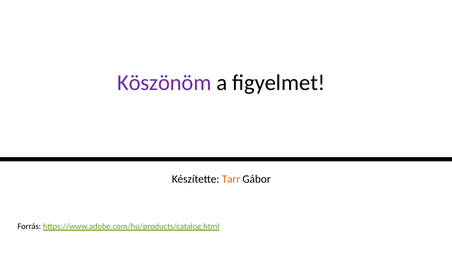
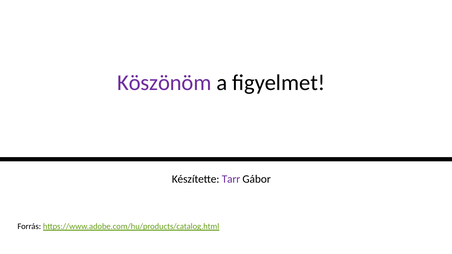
Tarr colour: orange -> purple (231, 179)
